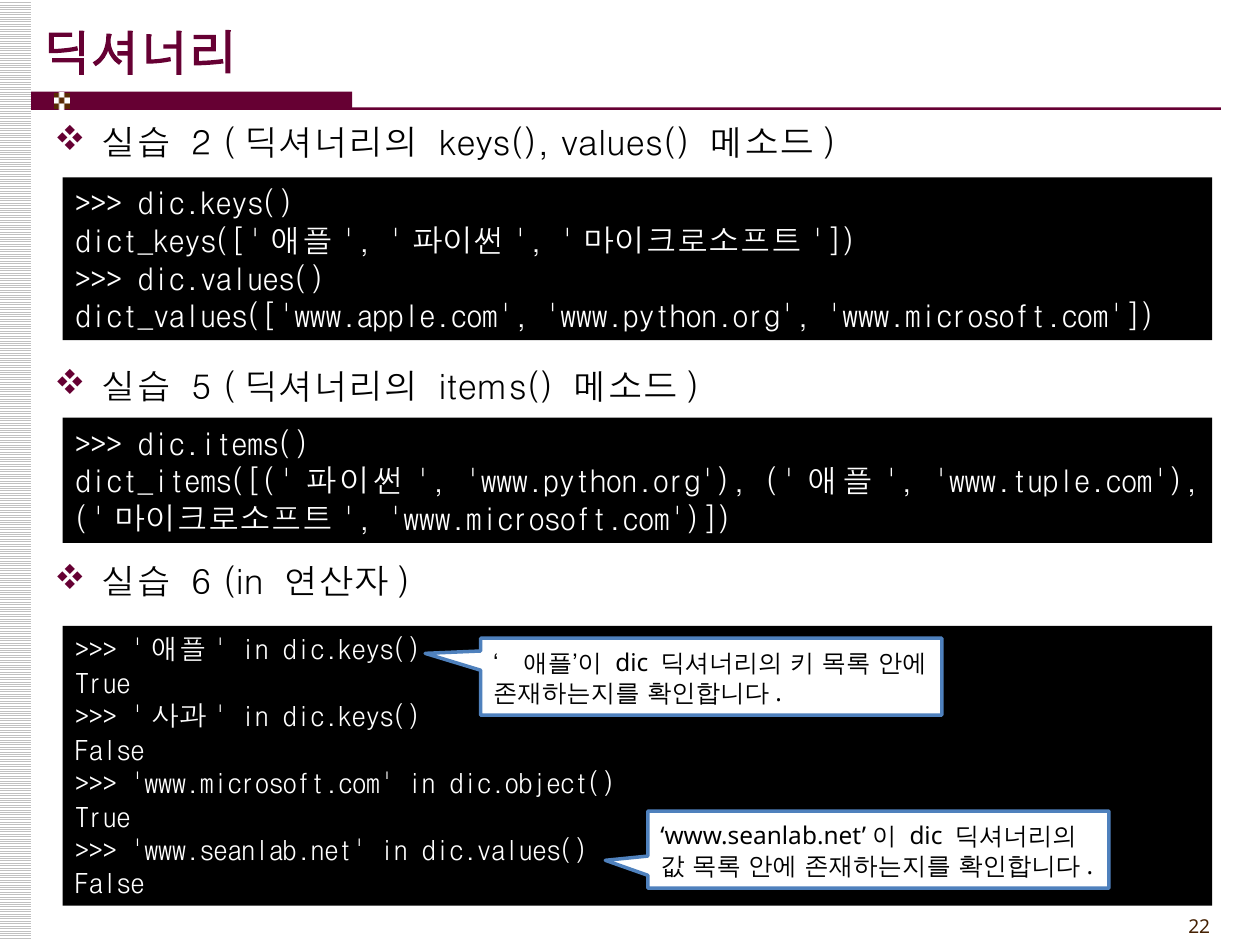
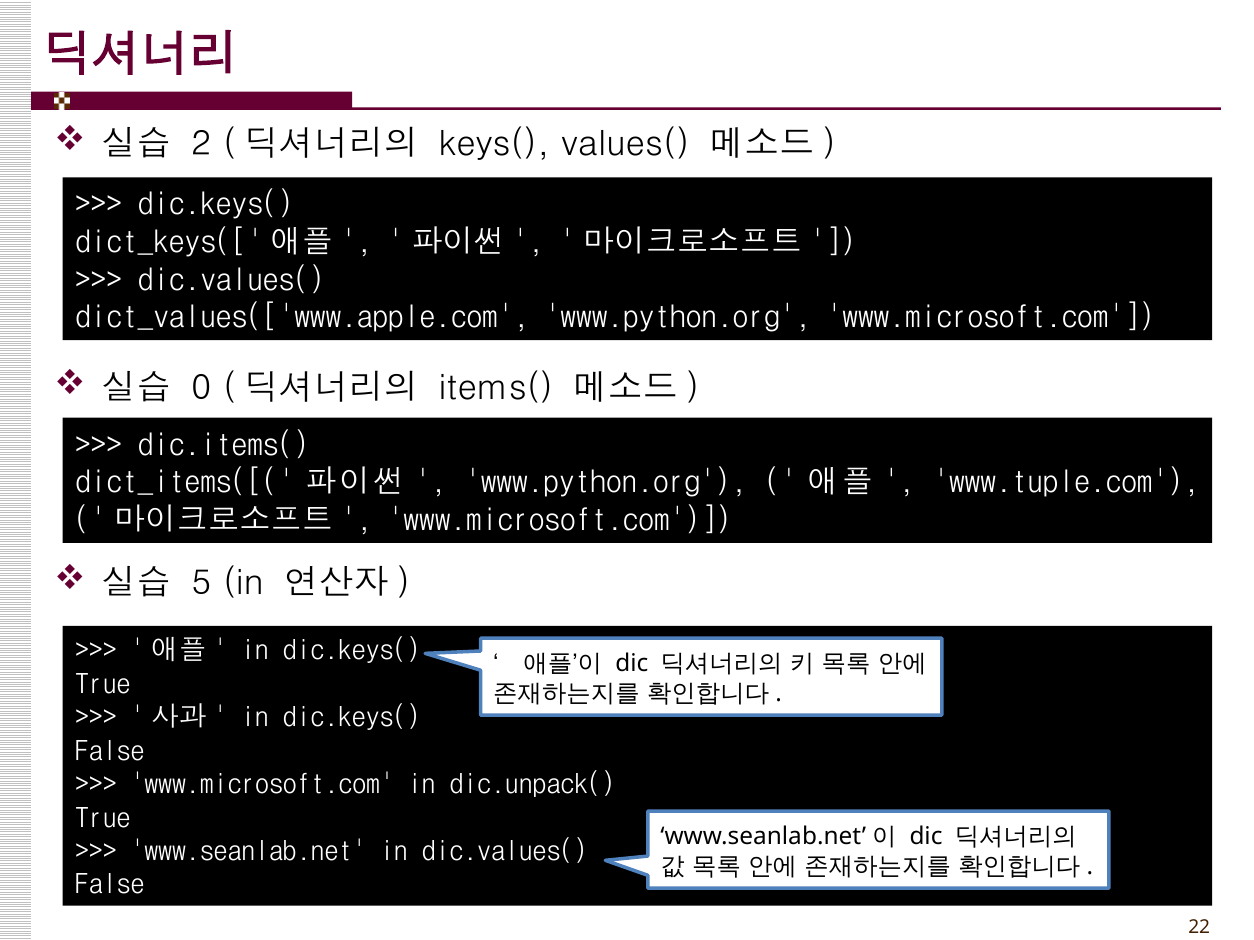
5: 5 -> 0 (201, 388)
6: 6 -> 5 (201, 584)
dic.object(: dic.object( -> dic.unpack( (533, 785)
